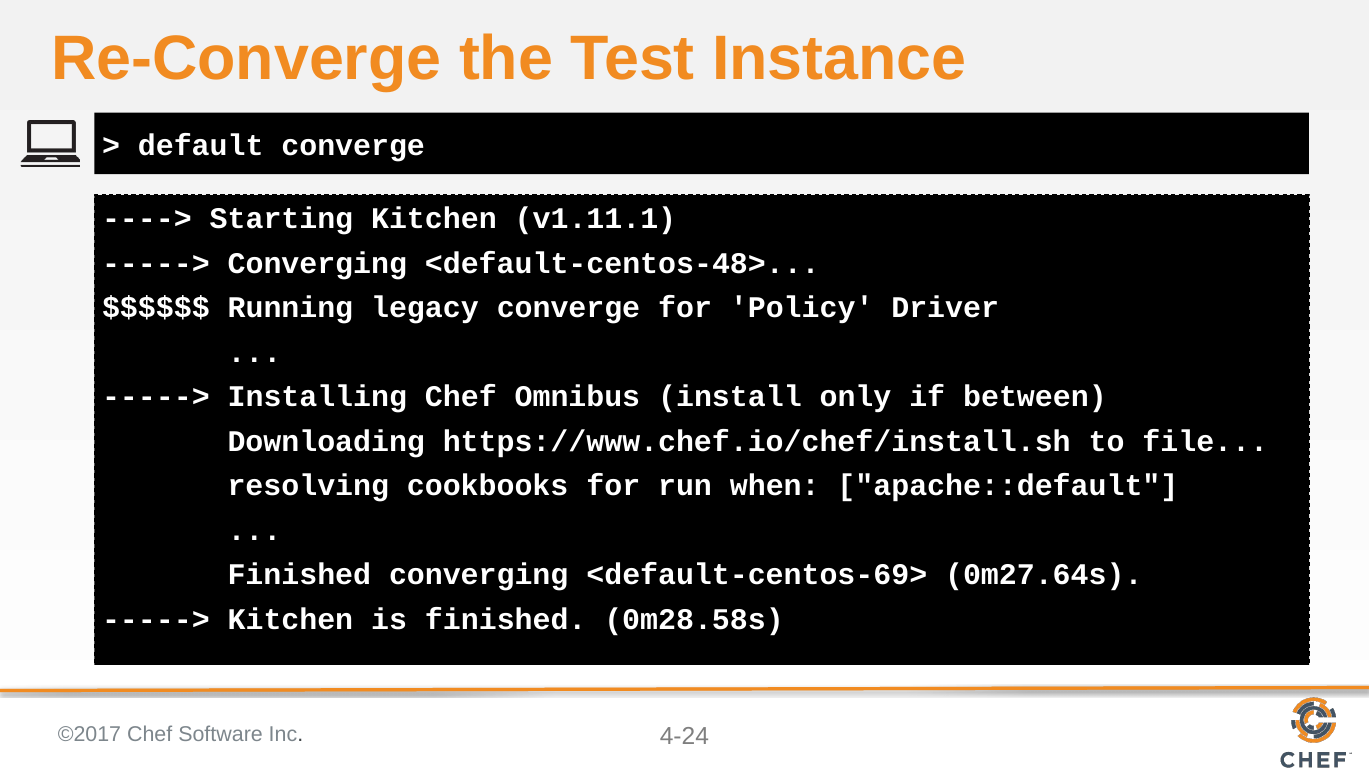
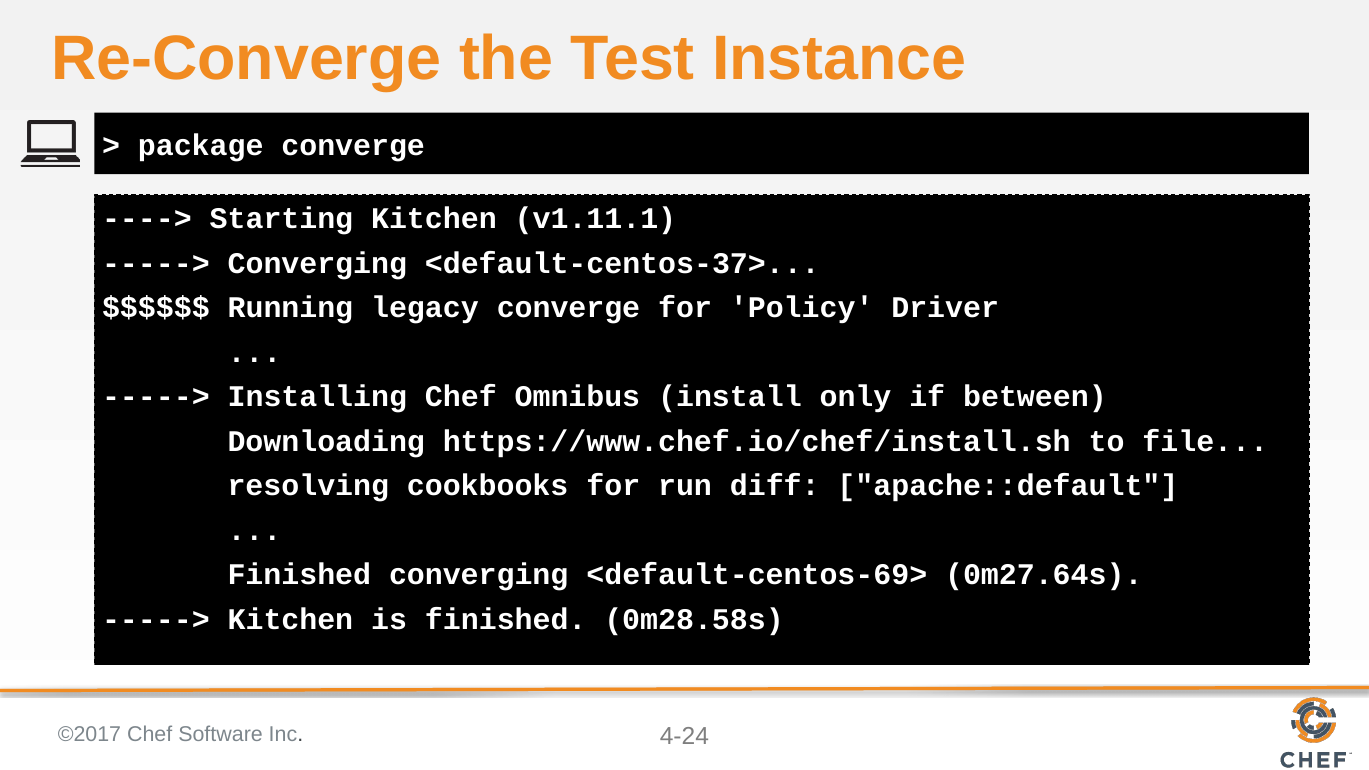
default: default -> package (201, 145)
<default-centos-48>: <default-centos-48> -> <default-centos-37> (622, 263)
when: when -> diff (775, 486)
